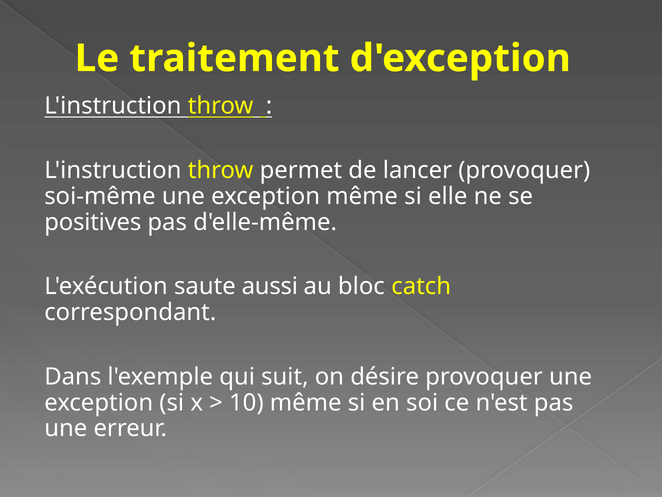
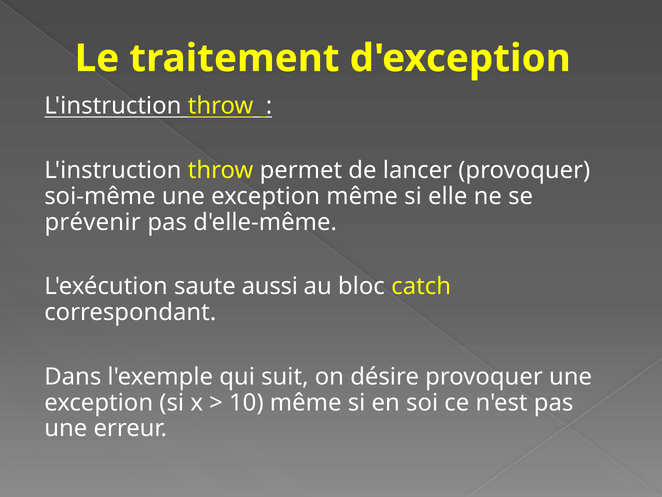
positives: positives -> prévenir (93, 222)
